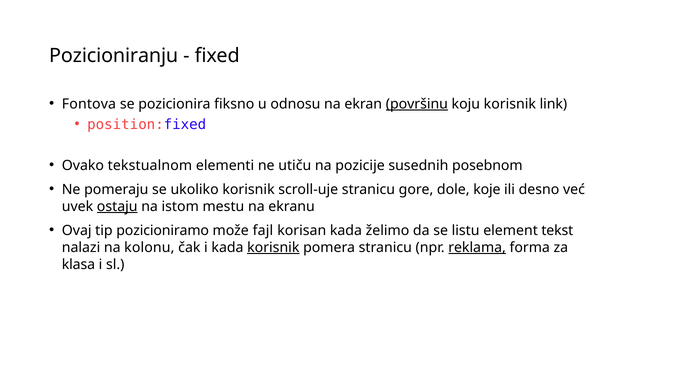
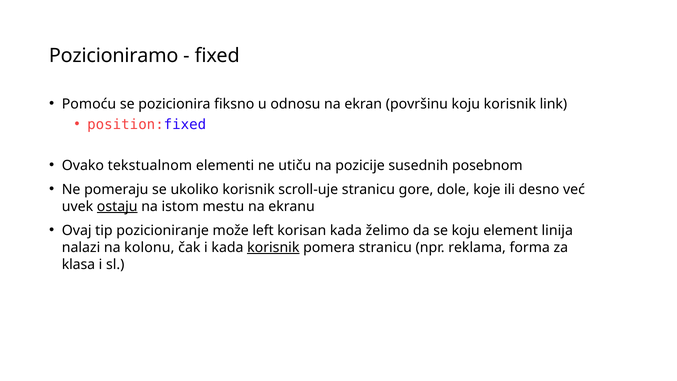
Pozicioniranju: Pozicioniranju -> Pozicioniramo (114, 56)
Fontova: Fontova -> Pomoću (89, 104)
površinu underline: present -> none (417, 104)
pozicioniramo: pozicioniramo -> pozicioniranje (163, 230)
fajl: fajl -> left (263, 230)
se listu: listu -> koju (466, 230)
tekst: tekst -> linija (557, 230)
reklama underline: present -> none (477, 247)
